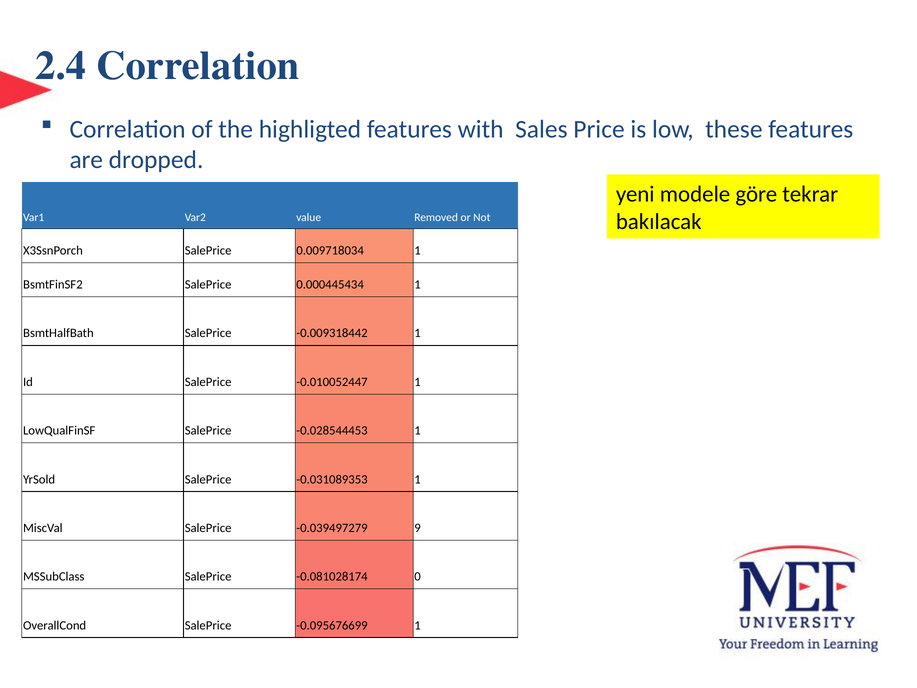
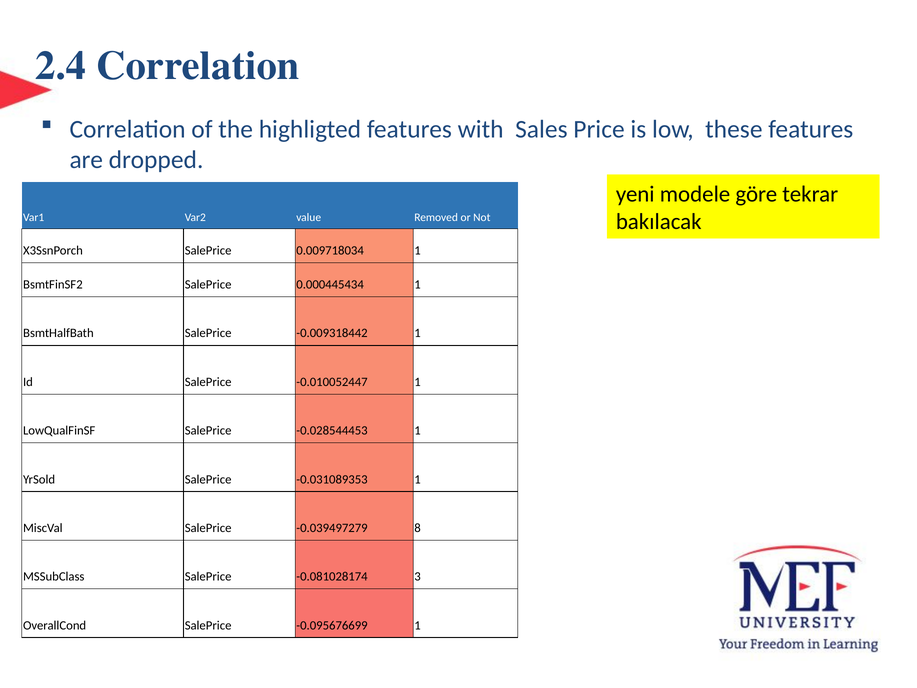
9: 9 -> 8 (418, 528)
0: 0 -> 3 (418, 576)
